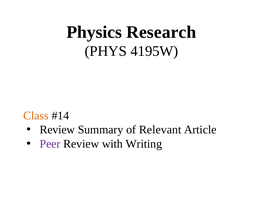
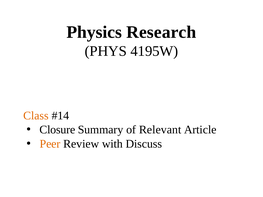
Review: Review -> Closure (57, 130)
Peer colour: purple -> orange (50, 144)
Writing: Writing -> Discuss (144, 144)
